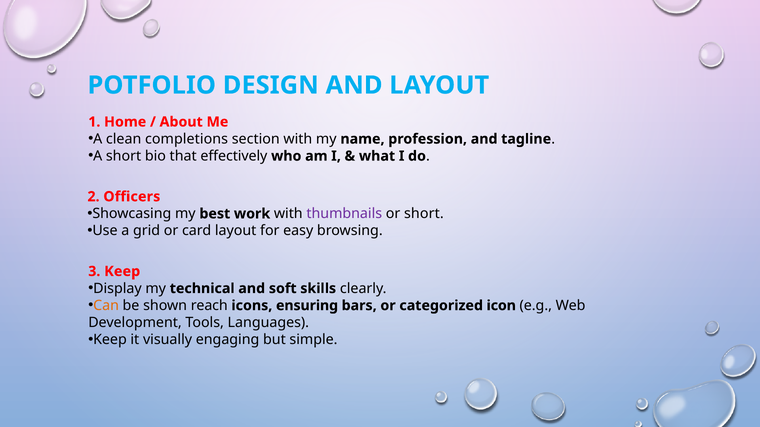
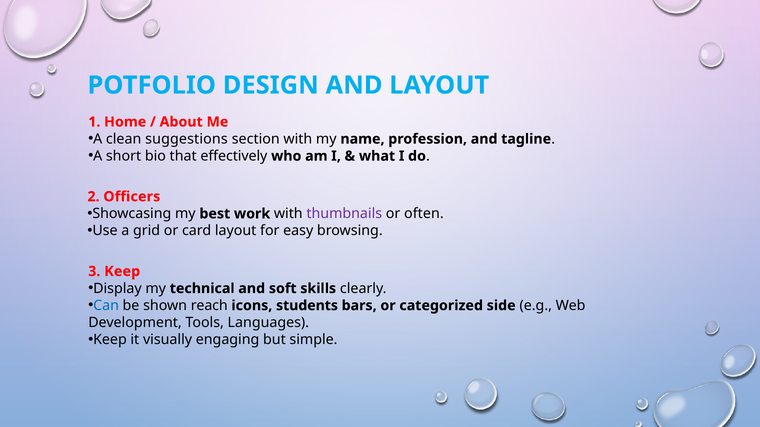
completions: completions -> suggestions (187, 139)
or short: short -> often (424, 214)
Can colour: orange -> blue (106, 306)
ensuring: ensuring -> students (307, 306)
icon: icon -> side (501, 306)
